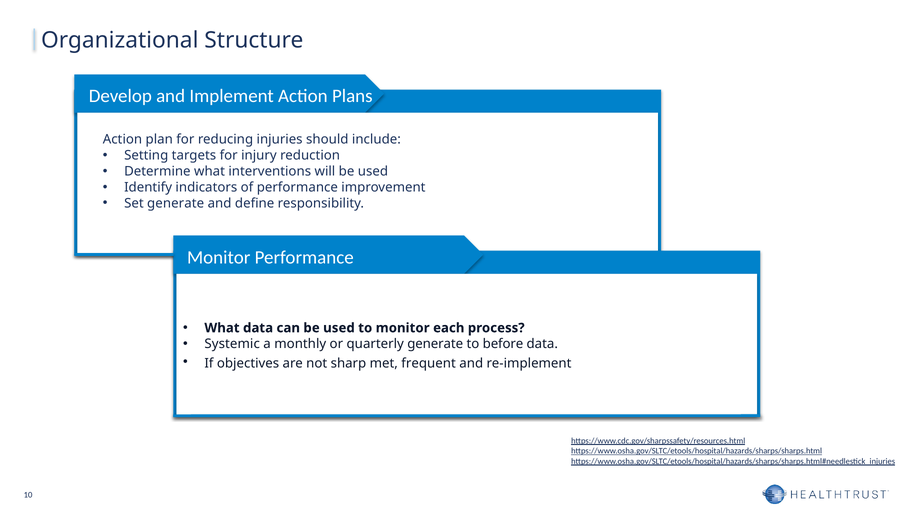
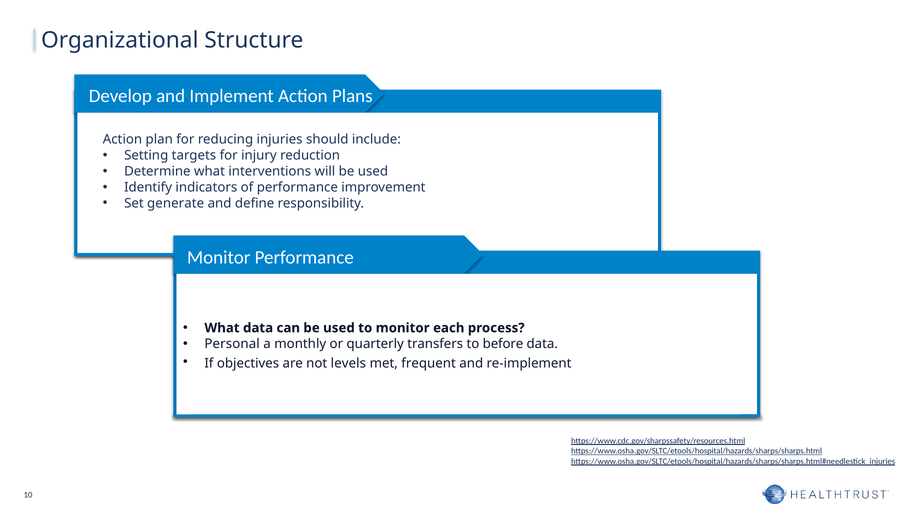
Systemic: Systemic -> Personal (232, 344)
quarterly generate: generate -> transfers (435, 344)
sharp: sharp -> levels (348, 364)
